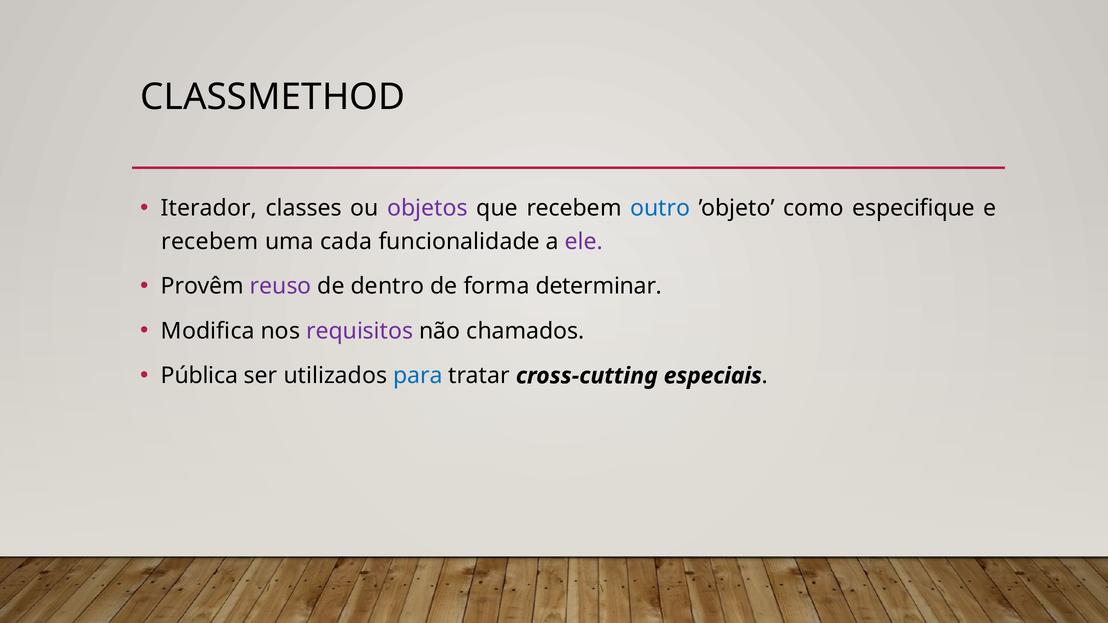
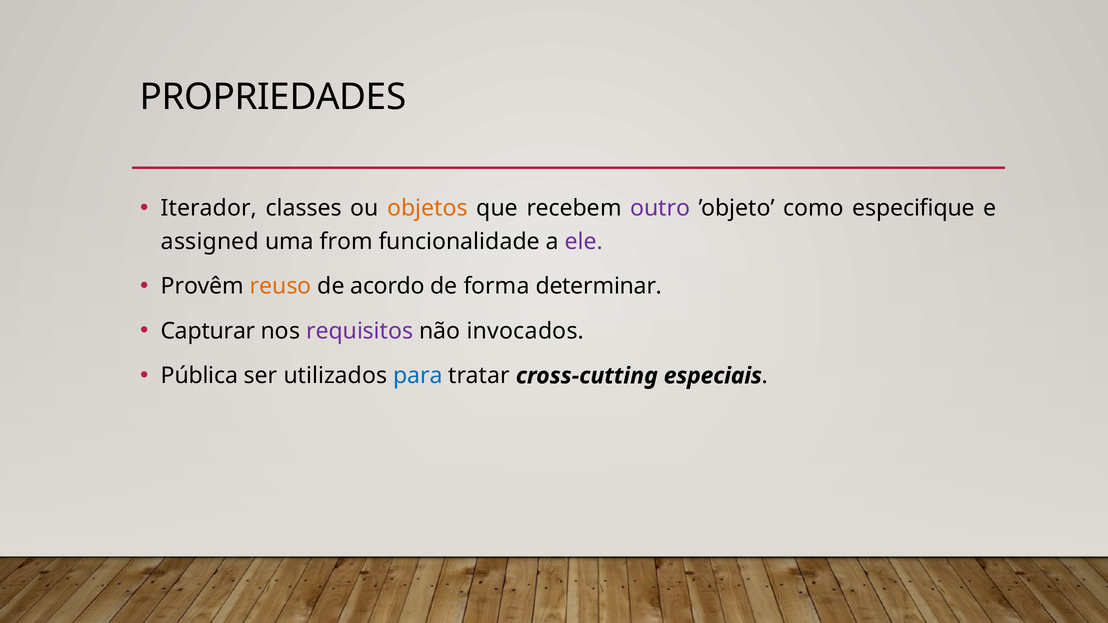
CLASSMETHOD: CLASSMETHOD -> PROPRIEDADES (273, 97)
objetos colour: purple -> orange (428, 208)
outro colour: blue -> purple (660, 208)
recebem: recebem -> assigned (210, 242)
cada: cada -> from (346, 242)
reuso colour: purple -> orange (281, 286)
dentro: dentro -> acordo (388, 286)
Modifica: Modifica -> Capturar (208, 331)
chamados: chamados -> invocados (525, 331)
